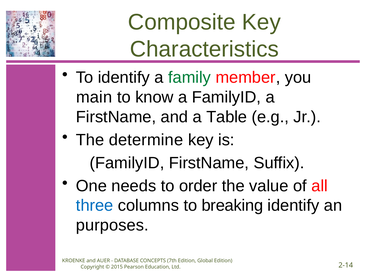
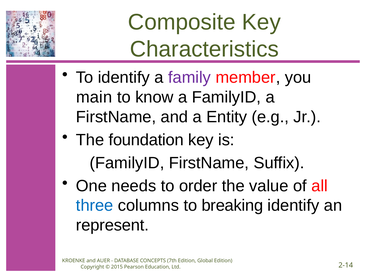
family colour: green -> purple (190, 77)
Table: Table -> Entity (227, 117)
determine: determine -> foundation (146, 140)
purposes: purposes -> represent (112, 225)
